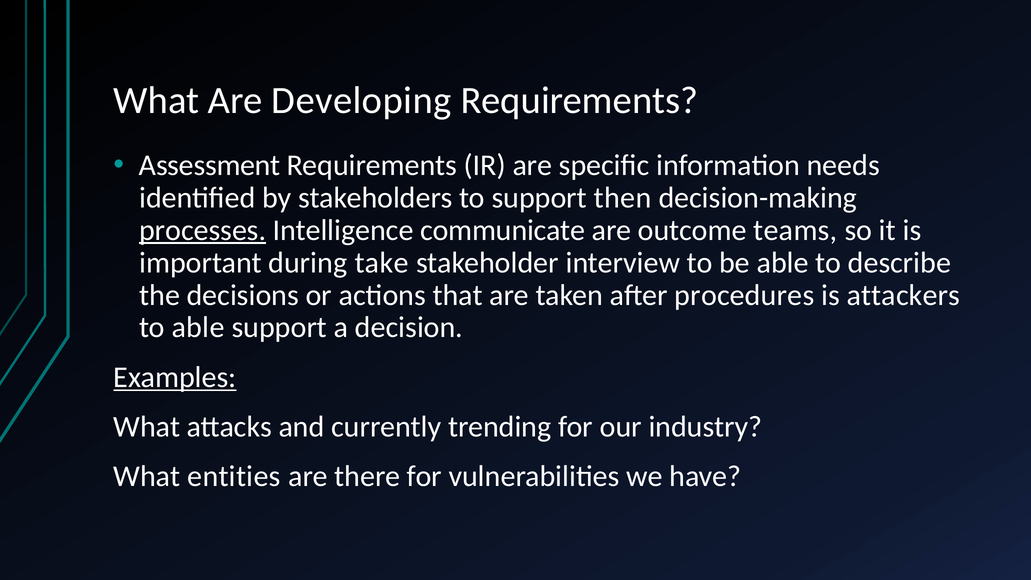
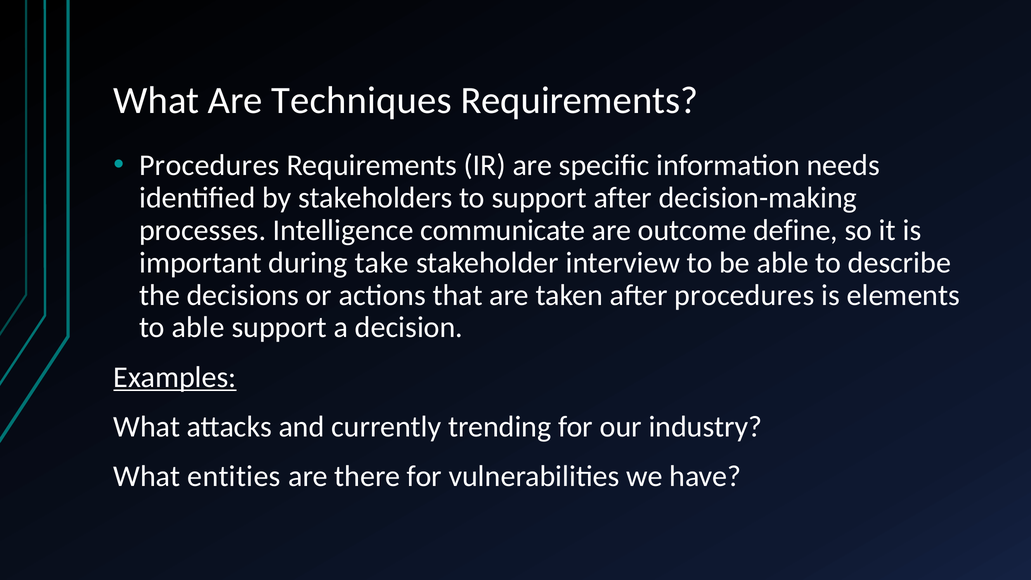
Developing: Developing -> Techniques (362, 100)
Assessment: Assessment -> Procedures (209, 165)
support then: then -> after (623, 198)
processes underline: present -> none (203, 230)
teams: teams -> define (796, 230)
attackers: attackers -> elements (903, 295)
